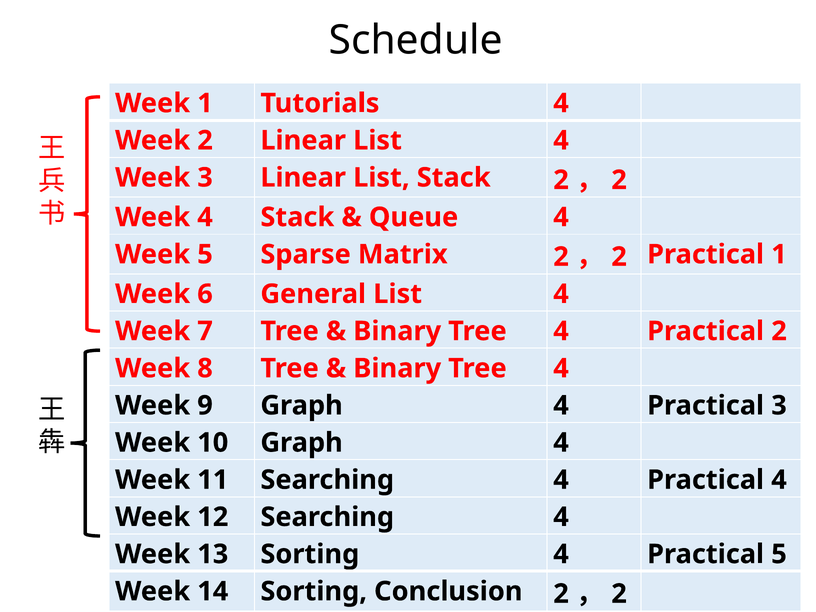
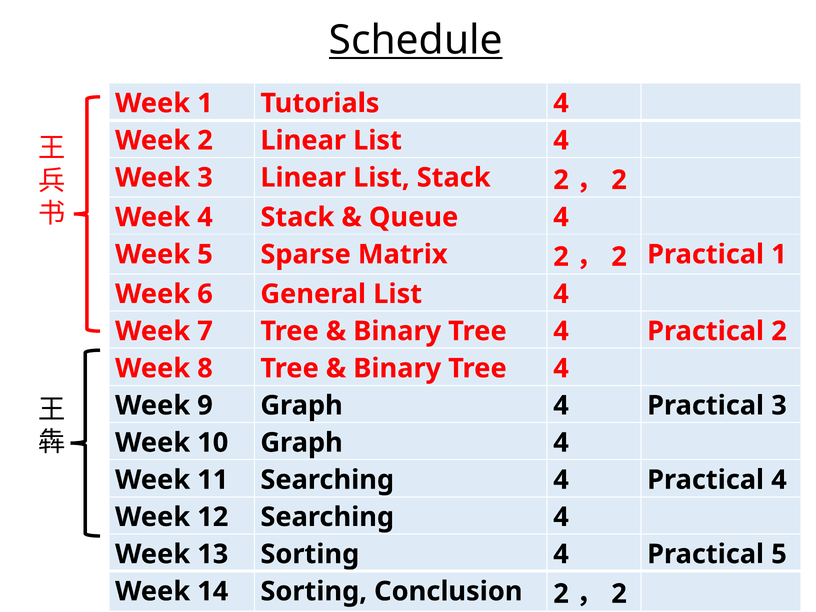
Schedule underline: none -> present (416, 40)
